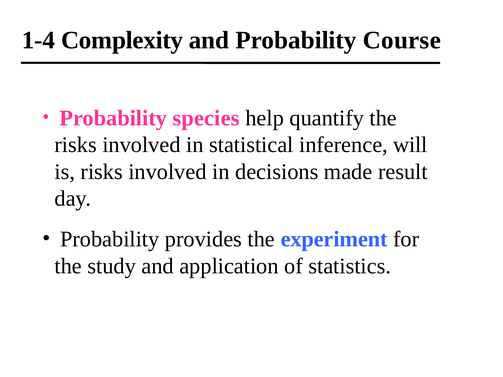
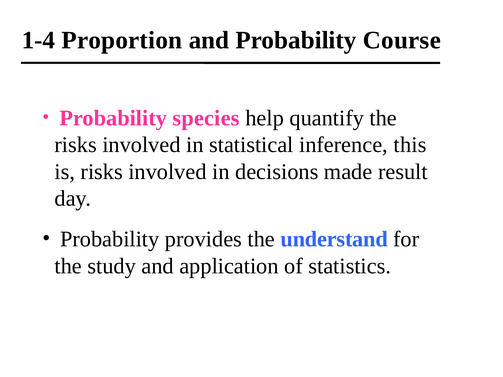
Complexity: Complexity -> Proportion (122, 40)
will: will -> this (410, 145)
experiment: experiment -> understand (334, 239)
